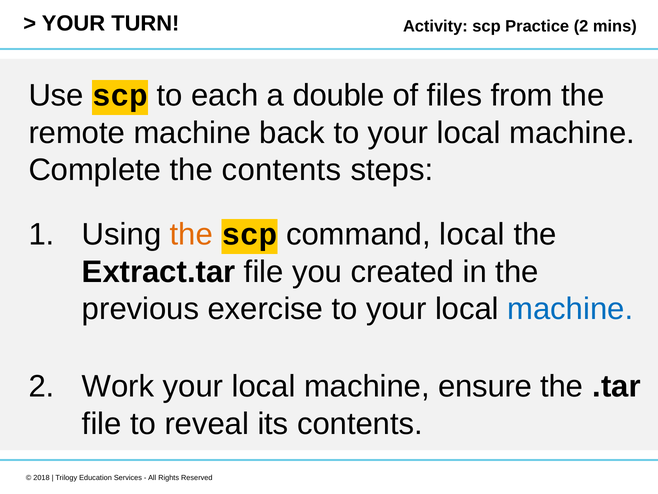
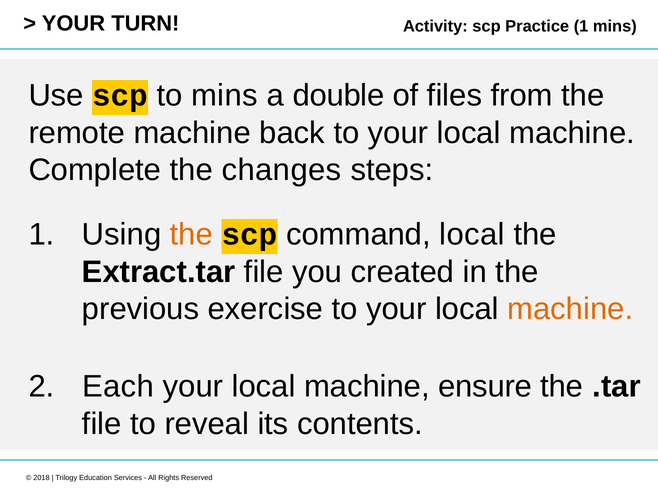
Practice 2: 2 -> 1 (581, 26)
to each: each -> mins (225, 95)
the contents: contents -> changes (282, 170)
machine colour: blue -> orange (570, 309)
Work: Work -> Each (118, 386)
